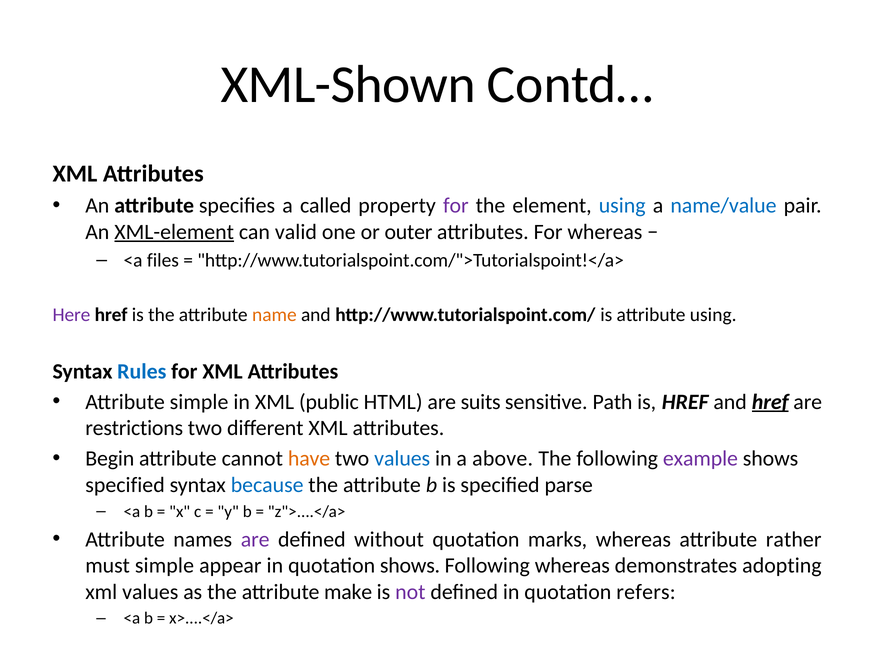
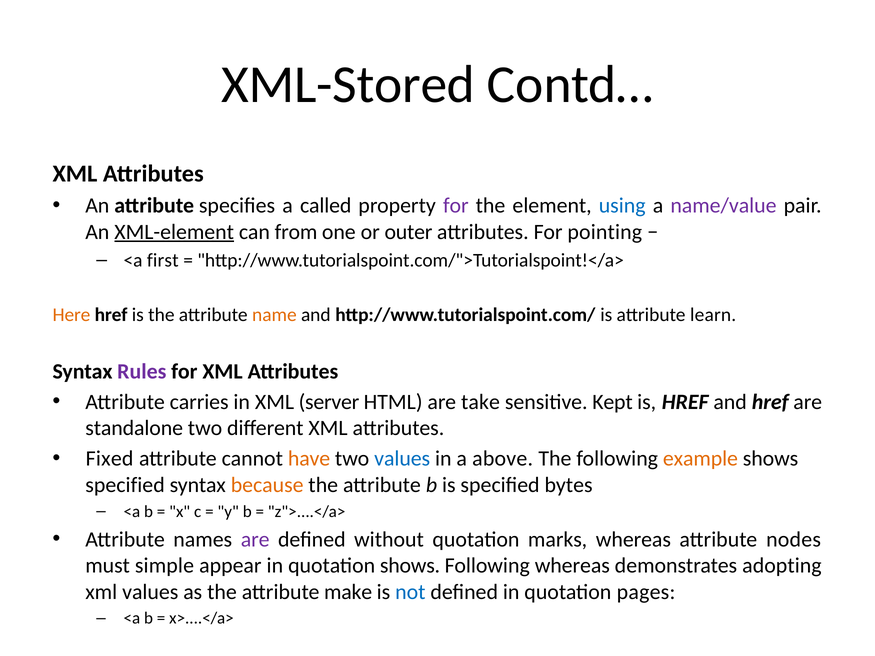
XML-Shown: XML-Shown -> XML-Stored (348, 85)
name/value colour: blue -> purple (723, 206)
valid: valid -> from (296, 232)
For whereas: whereas -> pointing (605, 232)
files: files -> first (163, 260)
Here colour: purple -> orange (71, 315)
attribute using: using -> learn (713, 315)
Rules colour: blue -> purple (142, 371)
Attribute simple: simple -> carries (199, 402)
public: public -> server (329, 402)
suits: suits -> take (480, 402)
Path: Path -> Kept (613, 402)
href underline: present -> none (770, 402)
restrictions: restrictions -> standalone (134, 428)
Begin: Begin -> Fixed (110, 459)
example colour: purple -> orange (700, 459)
because colour: blue -> orange (267, 485)
parse: parse -> bytes (569, 485)
rather: rather -> nodes (794, 540)
not colour: purple -> blue (410, 592)
refers: refers -> pages (646, 592)
